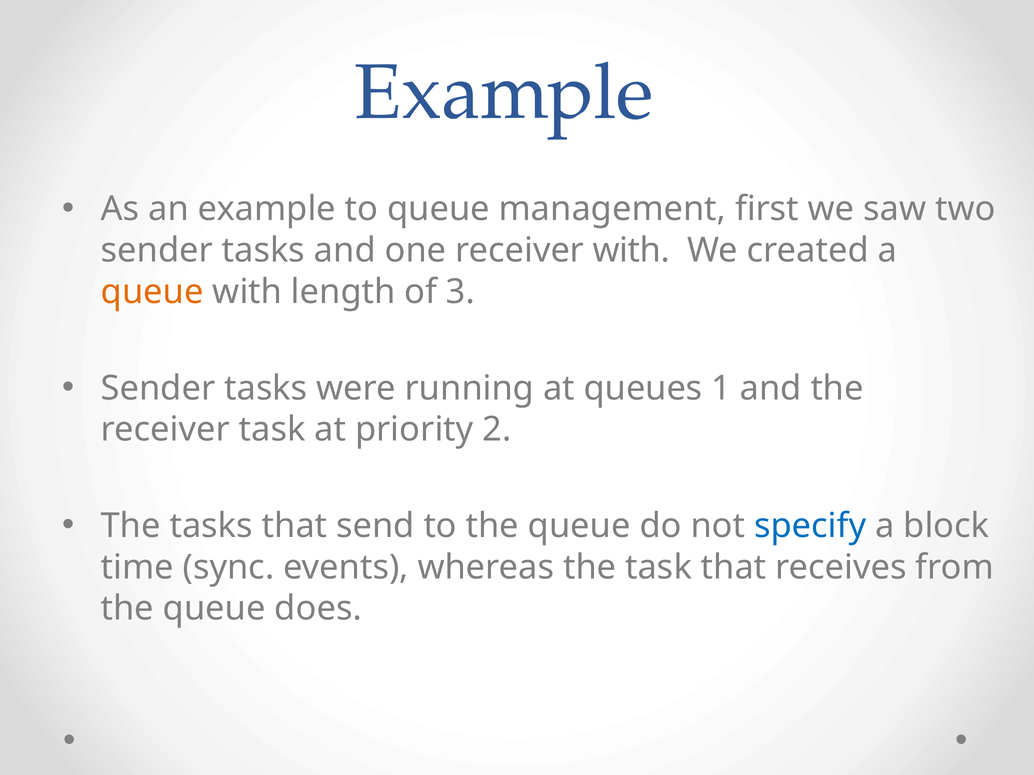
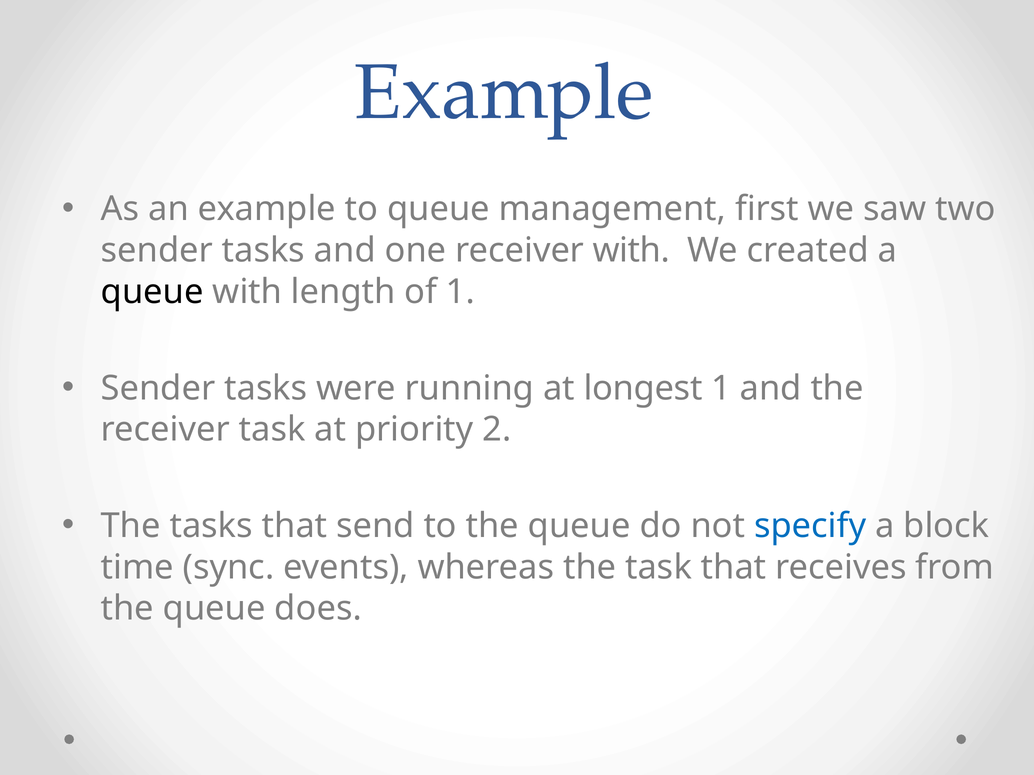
queue colour: orange -> black (152, 292)
of 3: 3 -> 1 (460, 292)
queues: queues -> longest (643, 388)
